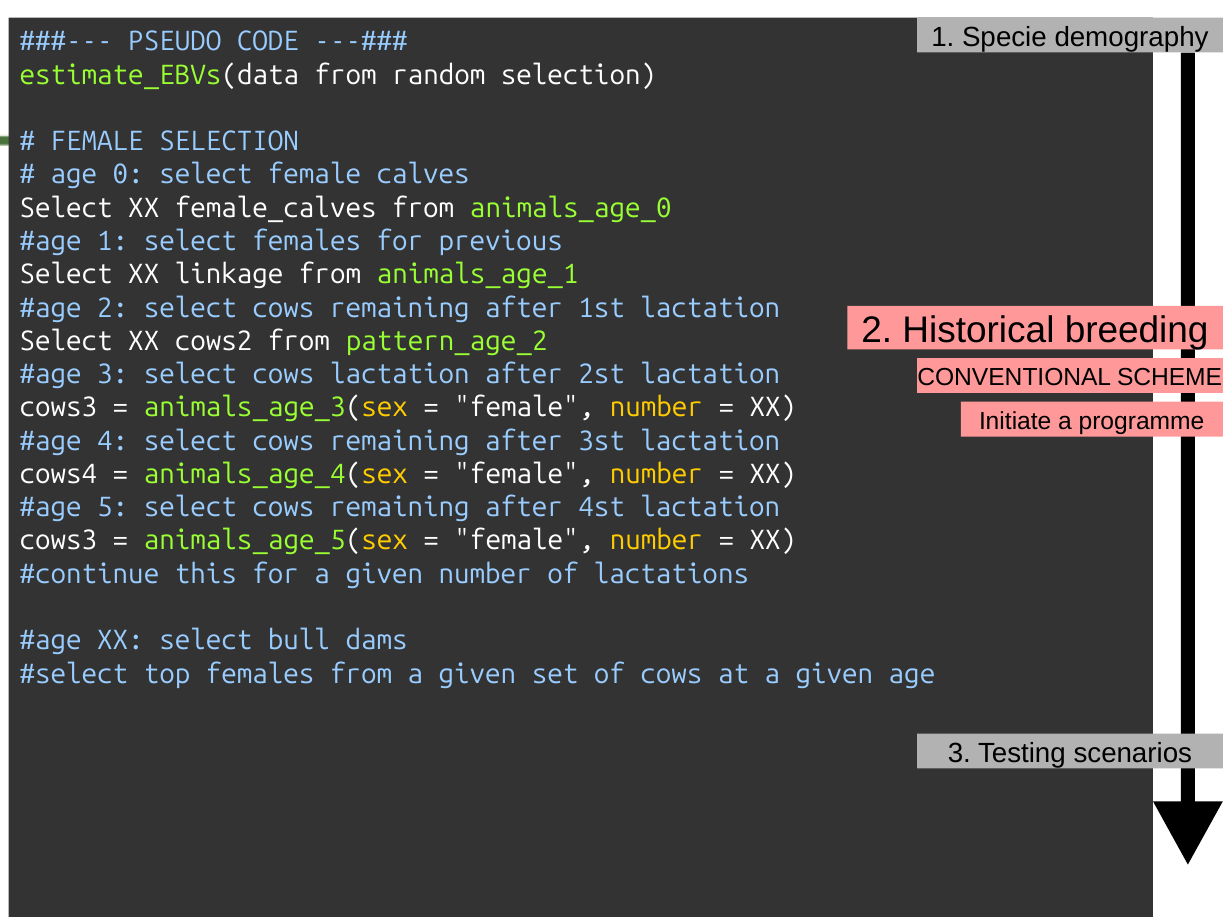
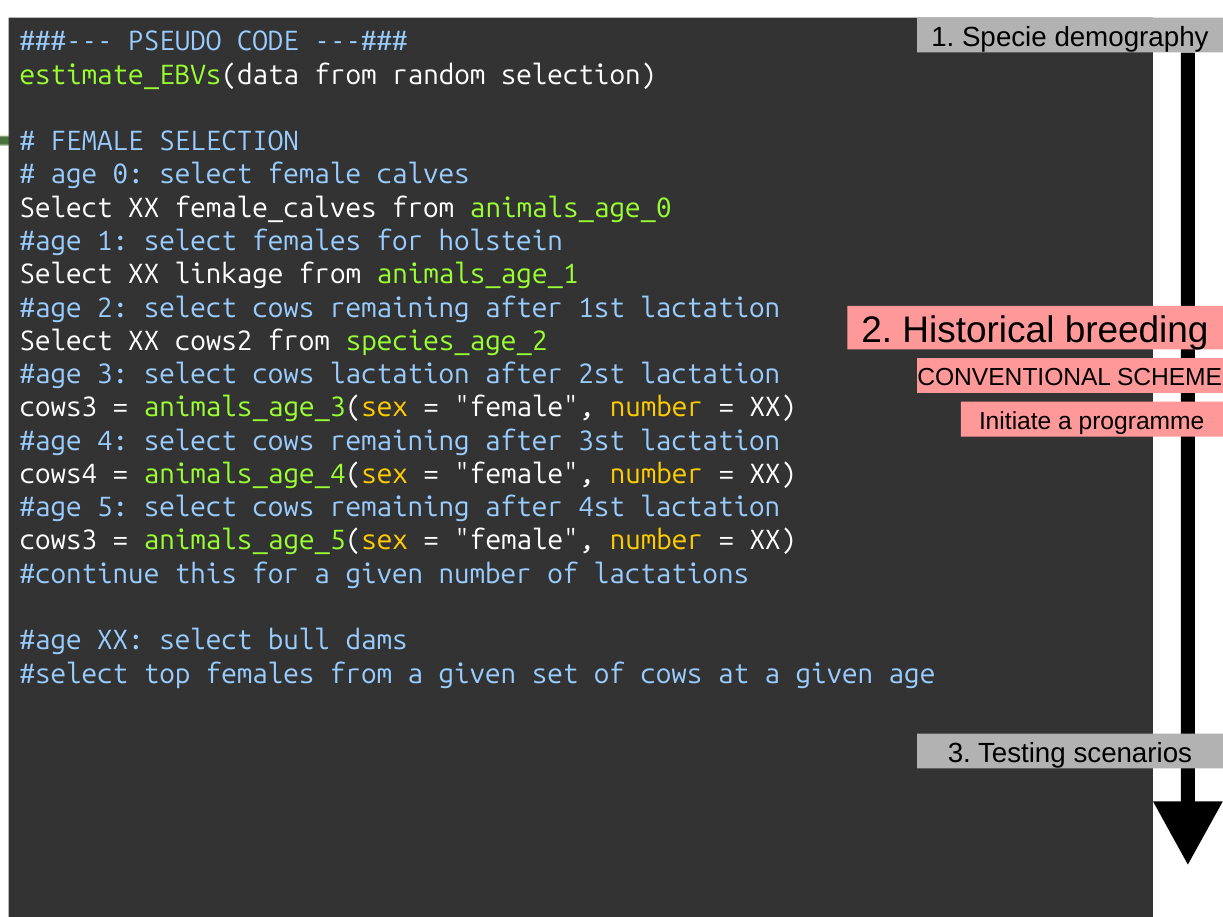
previous: previous -> holstein (501, 241)
pattern_age_2: pattern_age_2 -> species_age_2 (447, 341)
